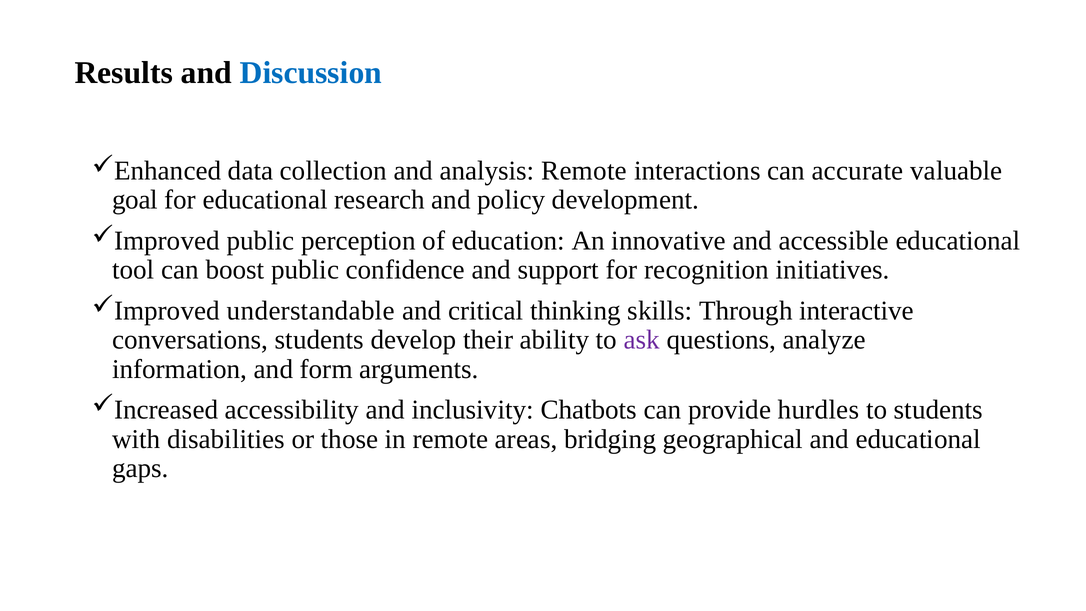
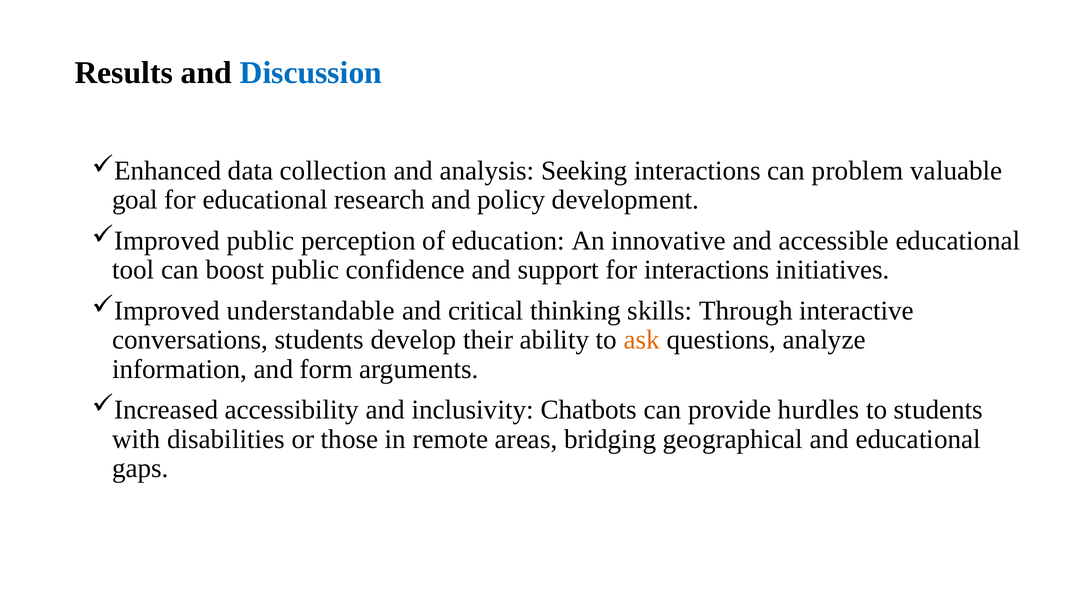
analysis Remote: Remote -> Seeking (584, 171)
accurate: accurate -> problem (858, 171)
for recognition: recognition -> interactions (707, 270)
ask colour: purple -> orange (642, 340)
